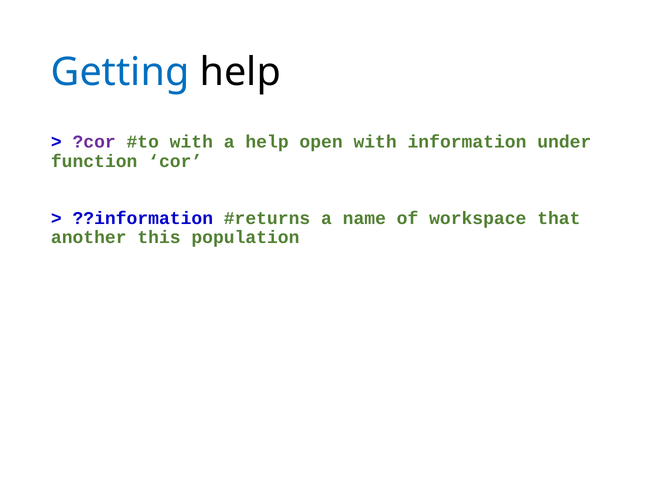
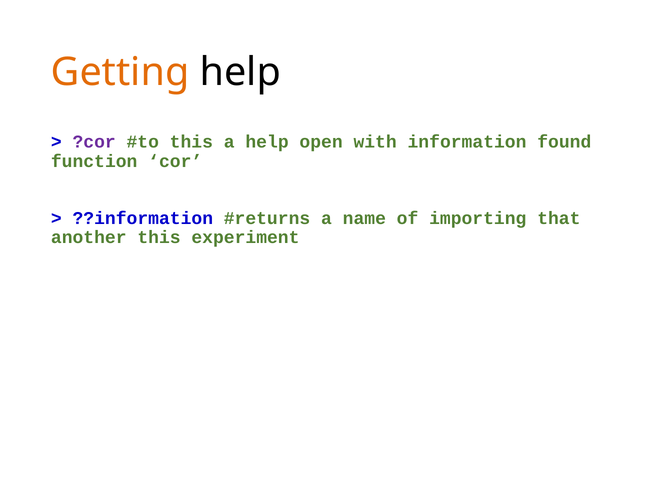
Getting colour: blue -> orange (120, 72)
with: with -> this (191, 142)
under: under -> found (564, 142)
workspace: workspace -> importing (478, 218)
population: population -> experiment (245, 238)
